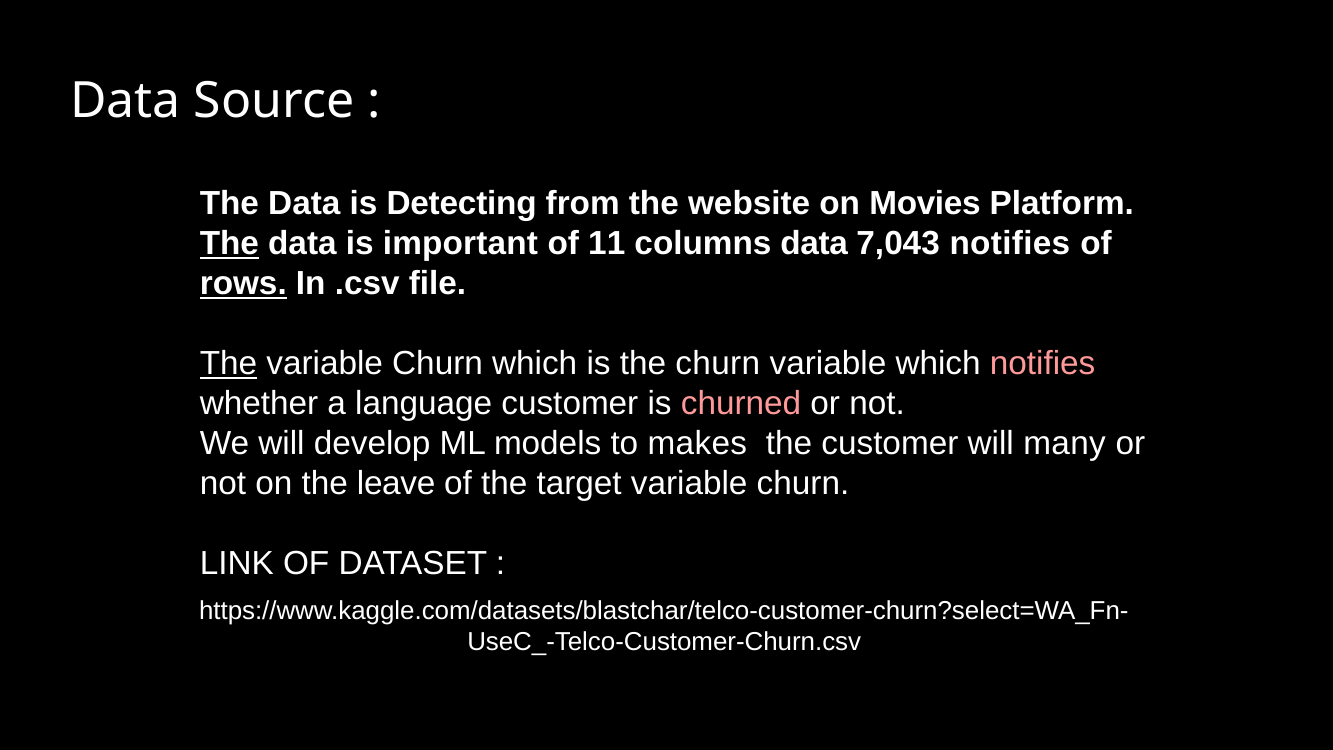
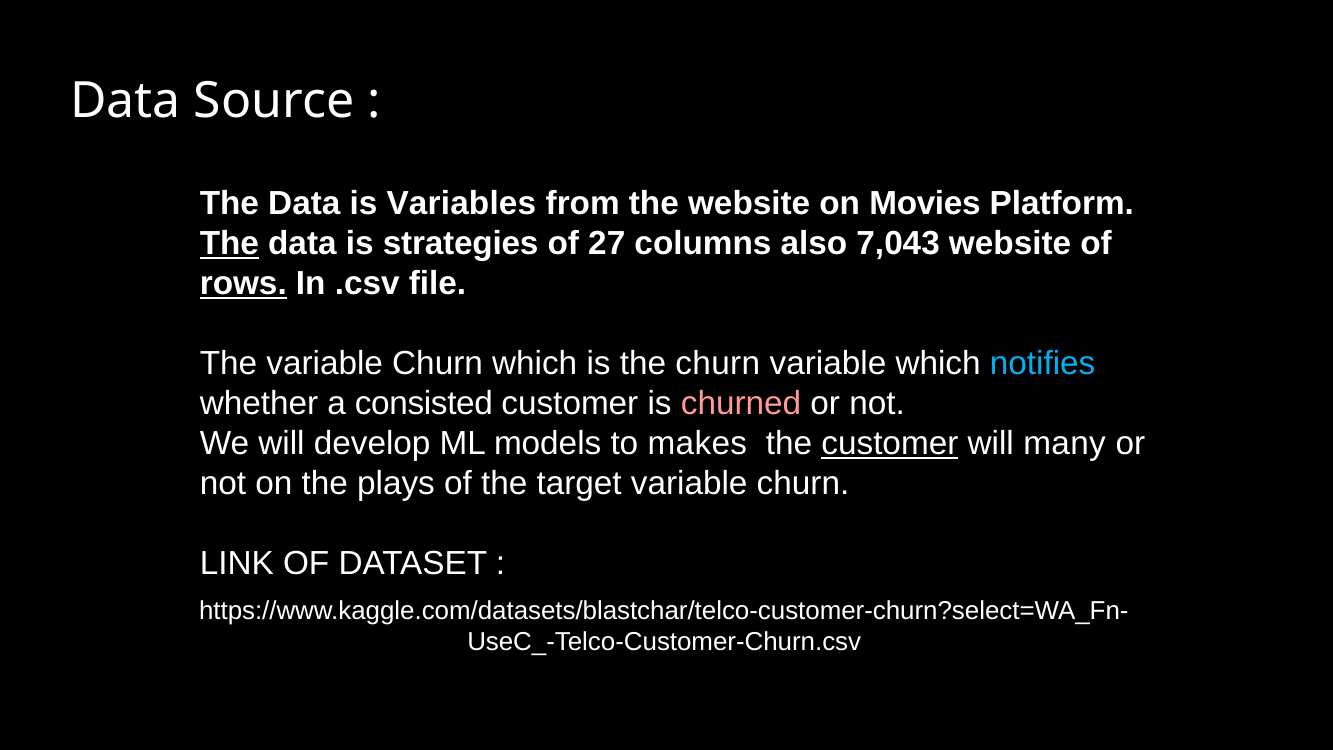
Detecting: Detecting -> Variables (461, 204)
important: important -> strategies (461, 244)
11: 11 -> 27 (607, 244)
columns data: data -> also (814, 244)
7,043 notifies: notifies -> website (1010, 244)
The underline: present -> none (229, 364)
notifies colour: pink -> light blue (1043, 364)
language: language -> consisted (424, 404)
customer underline: none -> present (890, 444)
leave: leave -> plays (396, 484)
